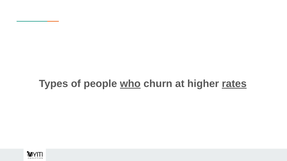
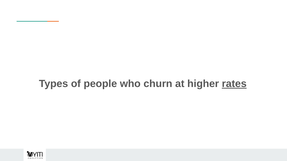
who underline: present -> none (130, 84)
